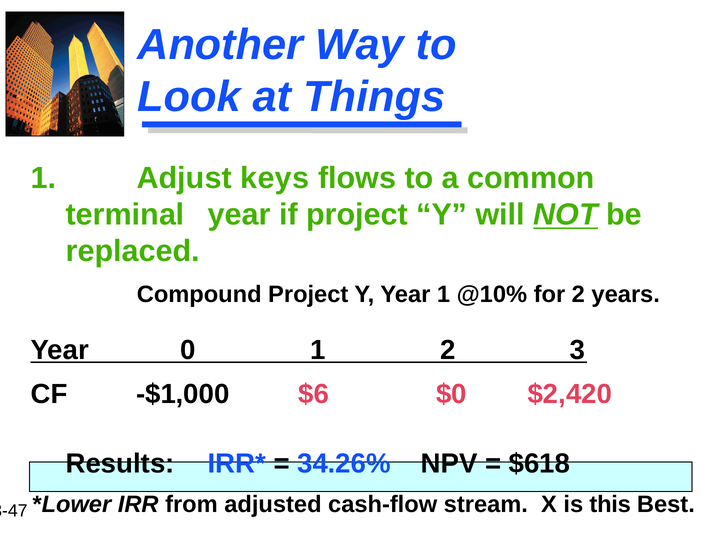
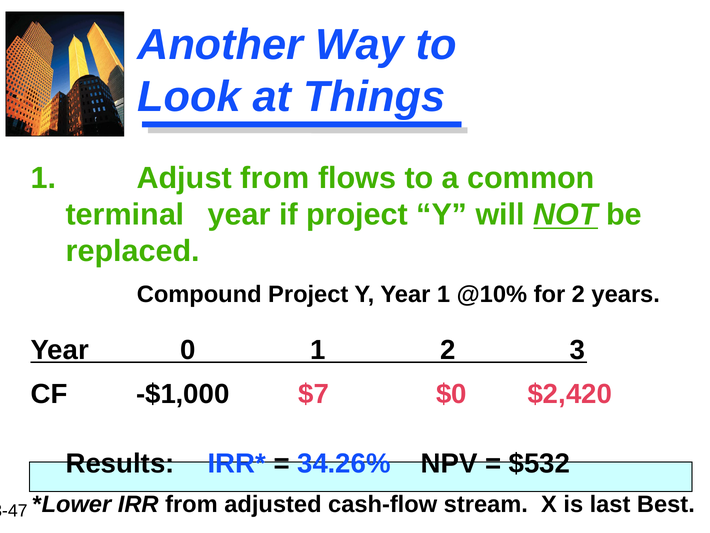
Adjust keys: keys -> from (275, 178)
$6: $6 -> $7 (314, 394)
$618: $618 -> $532 (539, 463)
this: this -> last (610, 504)
